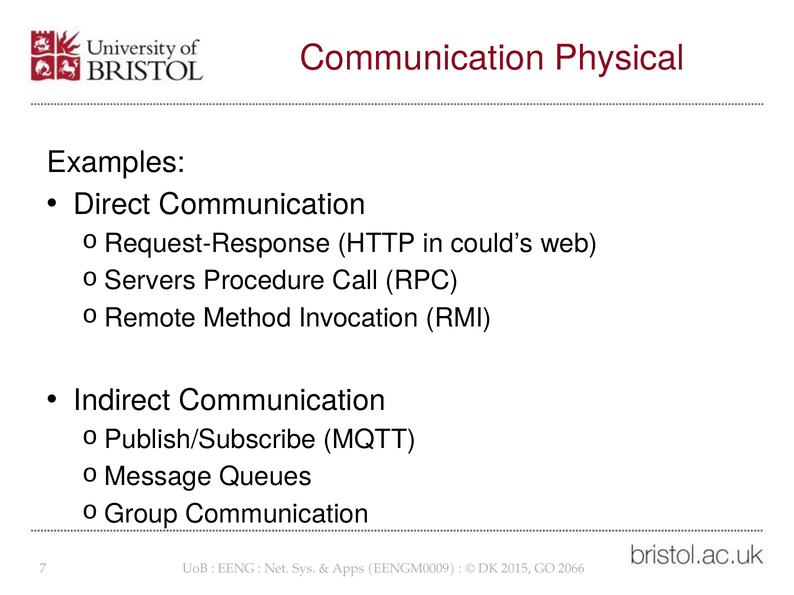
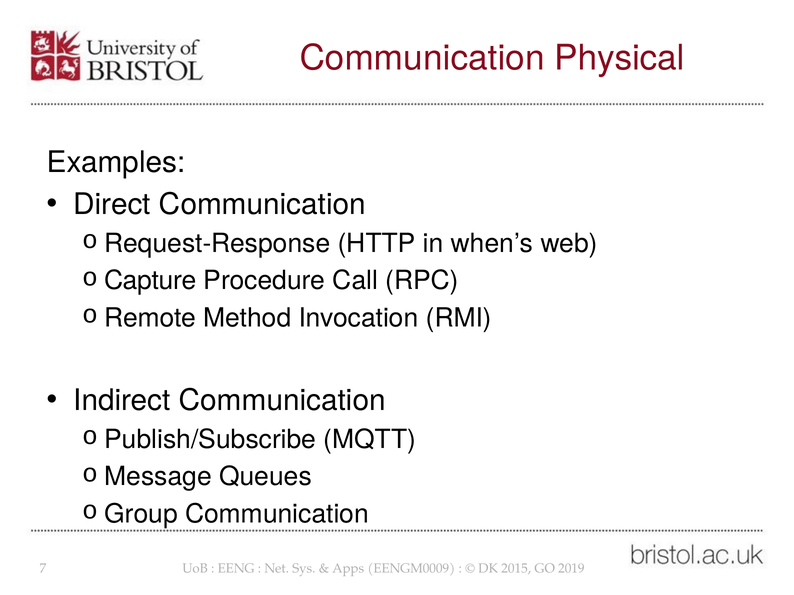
could’s: could’s -> when’s (492, 244)
Servers: Servers -> Capture (150, 281)
2066: 2066 -> 2019 (571, 569)
